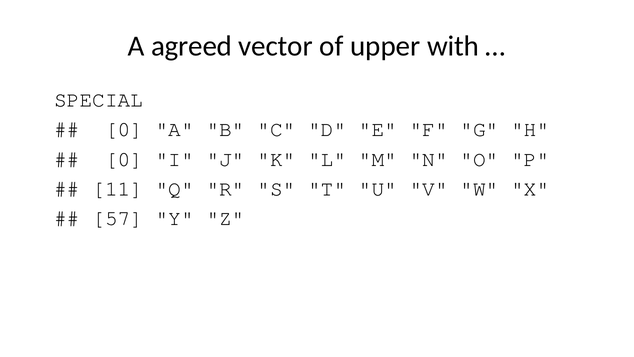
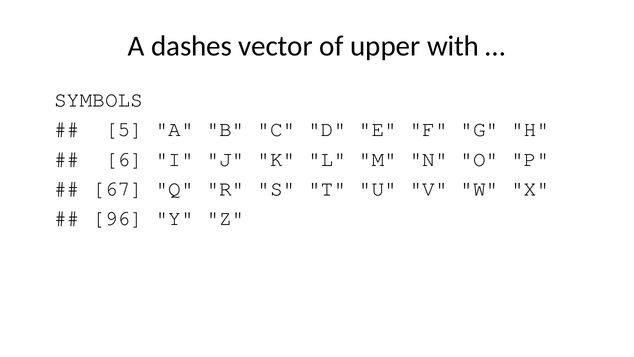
agreed: agreed -> dashes (192, 46)
SPECIAL: SPECIAL -> SYMBOLS (99, 100)
0: 0 -> 5 (124, 129)
0: 0 -> 6 (124, 159)
11: 11 -> 67 (118, 189)
57: 57 -> 96 (118, 218)
